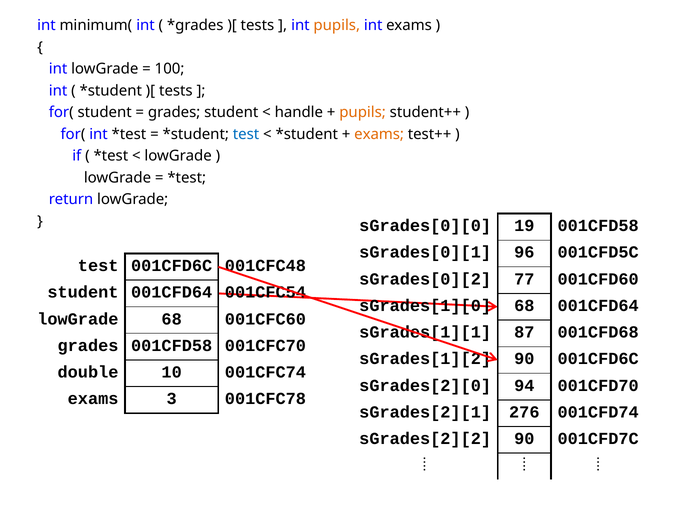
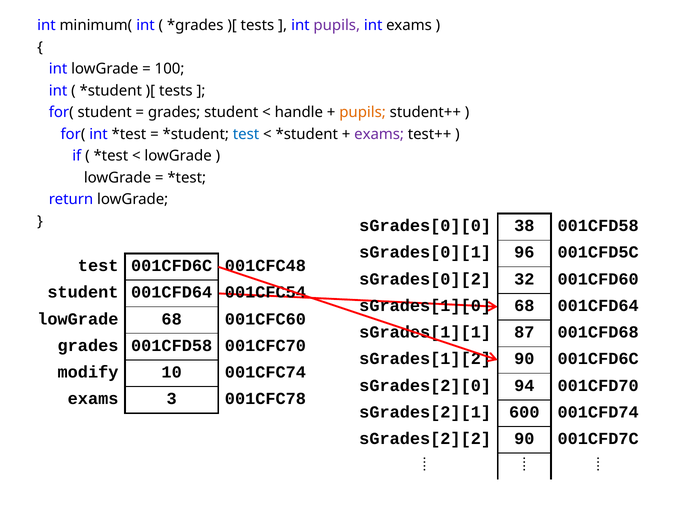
pupils colour: orange -> purple (337, 25)
exams colour: orange -> purple (379, 134)
19: 19 -> 38 (524, 226)
77: 77 -> 32 (524, 279)
double: double -> modify (88, 372)
276: 276 -> 600 (524, 412)
